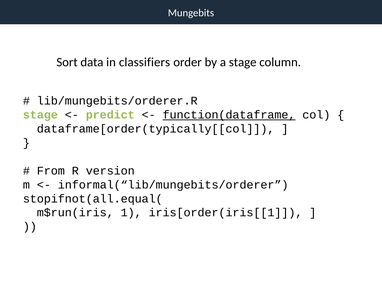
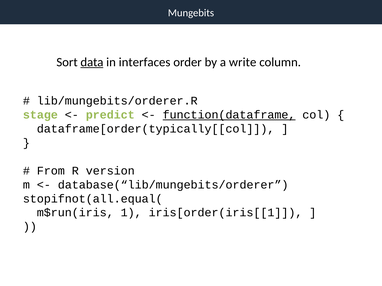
data underline: none -> present (92, 62)
classifiers: classifiers -> interfaces (145, 62)
a stage: stage -> write (243, 62)
informal(“lib/mungebits/orderer: informal(“lib/mungebits/orderer -> database(“lib/mungebits/orderer (173, 185)
